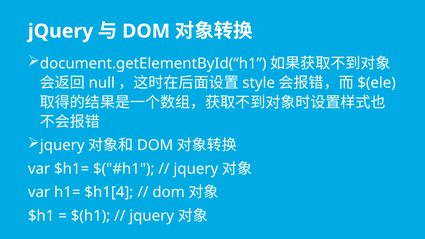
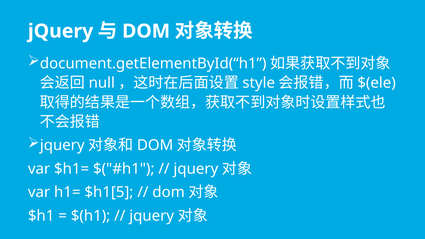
$h1[4: $h1[4 -> $h1[5 (109, 192)
